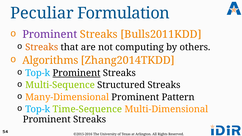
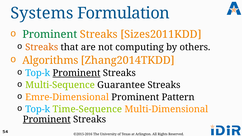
Peculiar: Peculiar -> Systems (42, 13)
Prominent colour: purple -> green (50, 34)
Bulls2011KDD: Bulls2011KDD -> Sizes2011KDD (161, 34)
Structured: Structured -> Guarantee (121, 85)
Many-Dimensional: Many-Dimensional -> Emre-Dimensional (67, 97)
Prominent underline: none -> present (47, 119)
